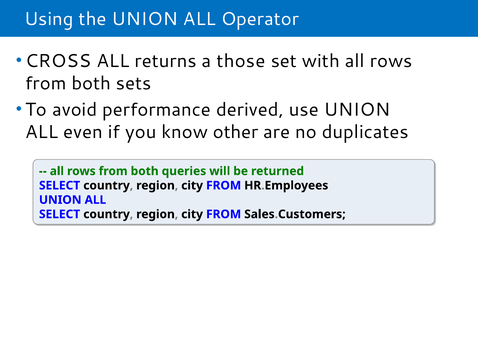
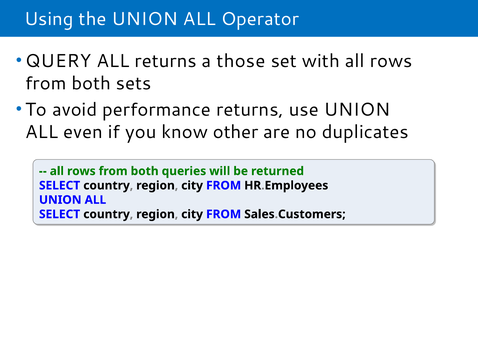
CROSS: CROSS -> QUERY (58, 61)
performance derived: derived -> returns (250, 109)
